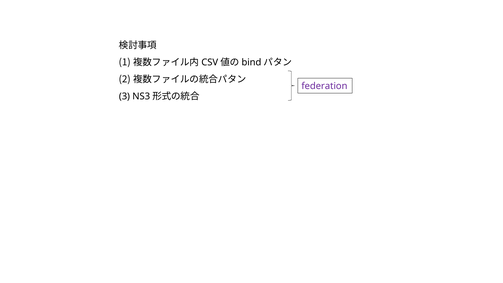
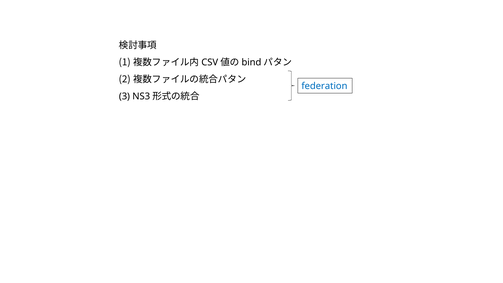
federation colour: purple -> blue (324, 86)
